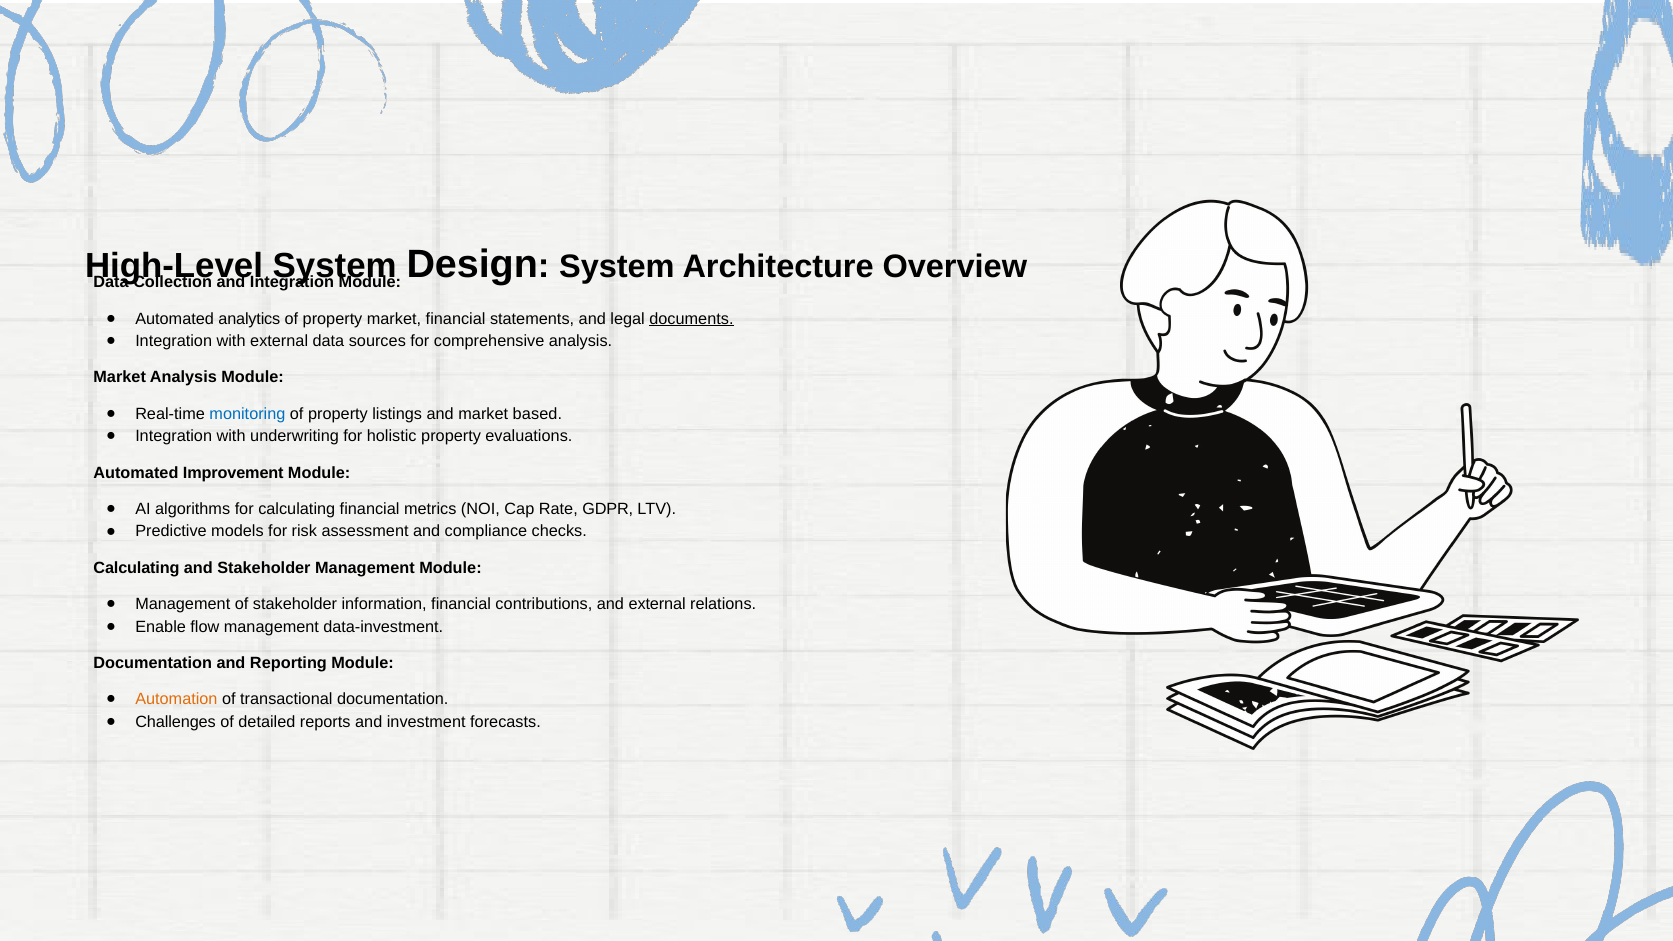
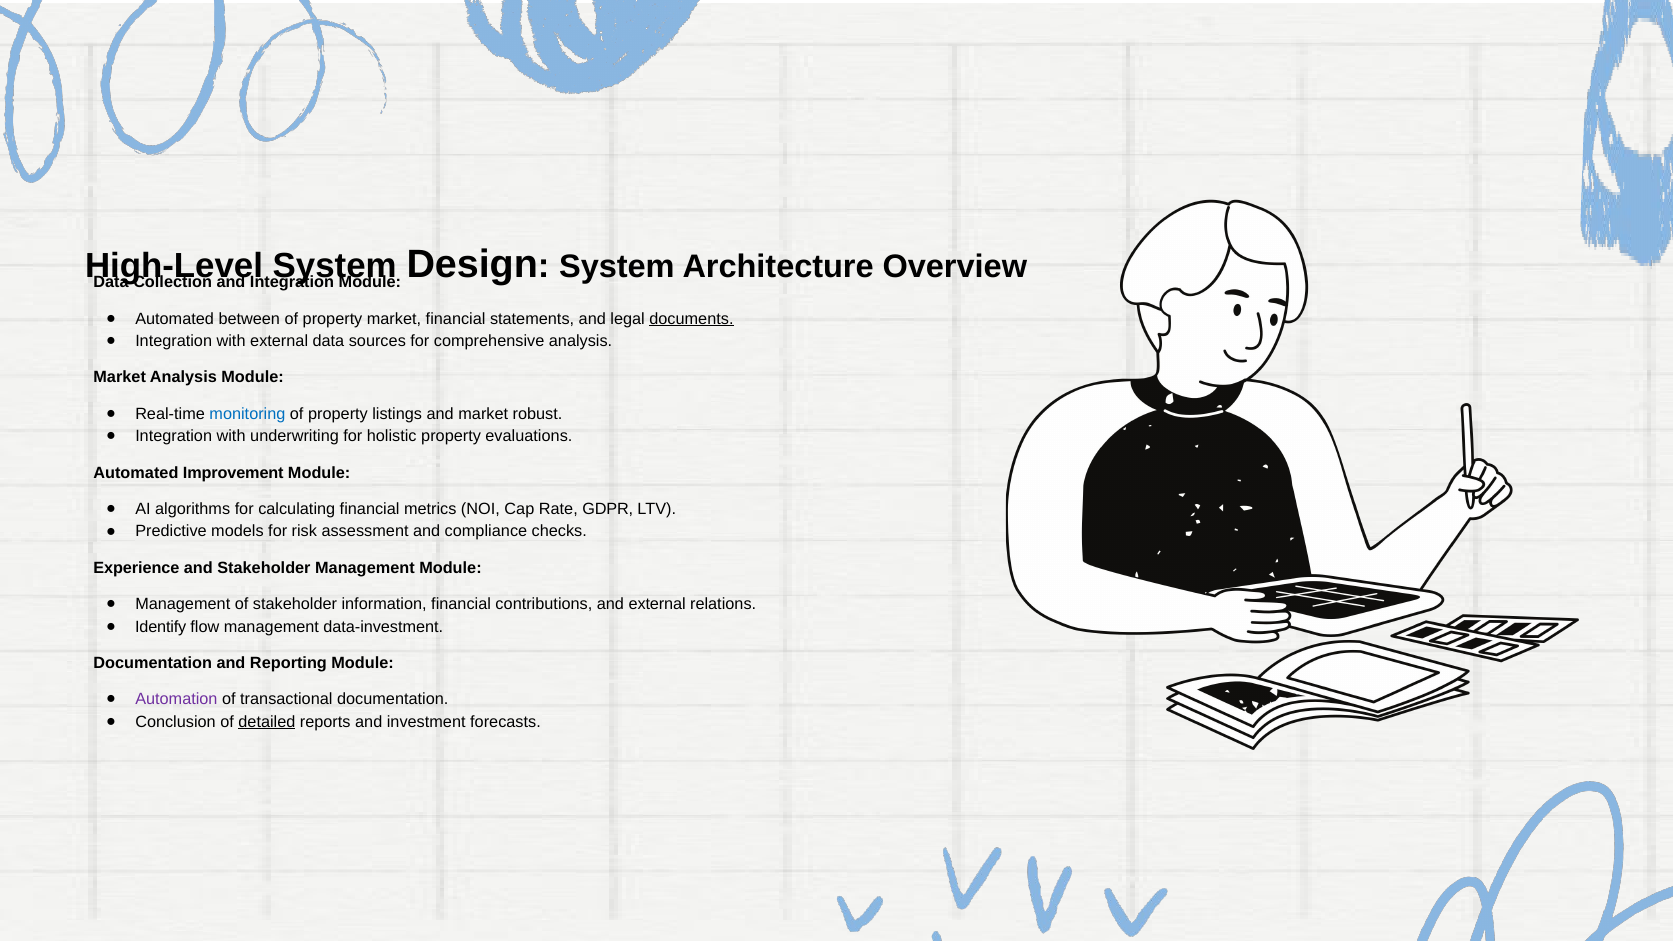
analytics: analytics -> between (249, 319)
based: based -> robust (537, 414)
Calculating: Calculating -> Experience (136, 568)
Enable: Enable -> Identify (161, 627)
Automation colour: orange -> purple (176, 699)
Challenges: Challenges -> Conclusion (175, 722)
detailed underline: none -> present (267, 722)
